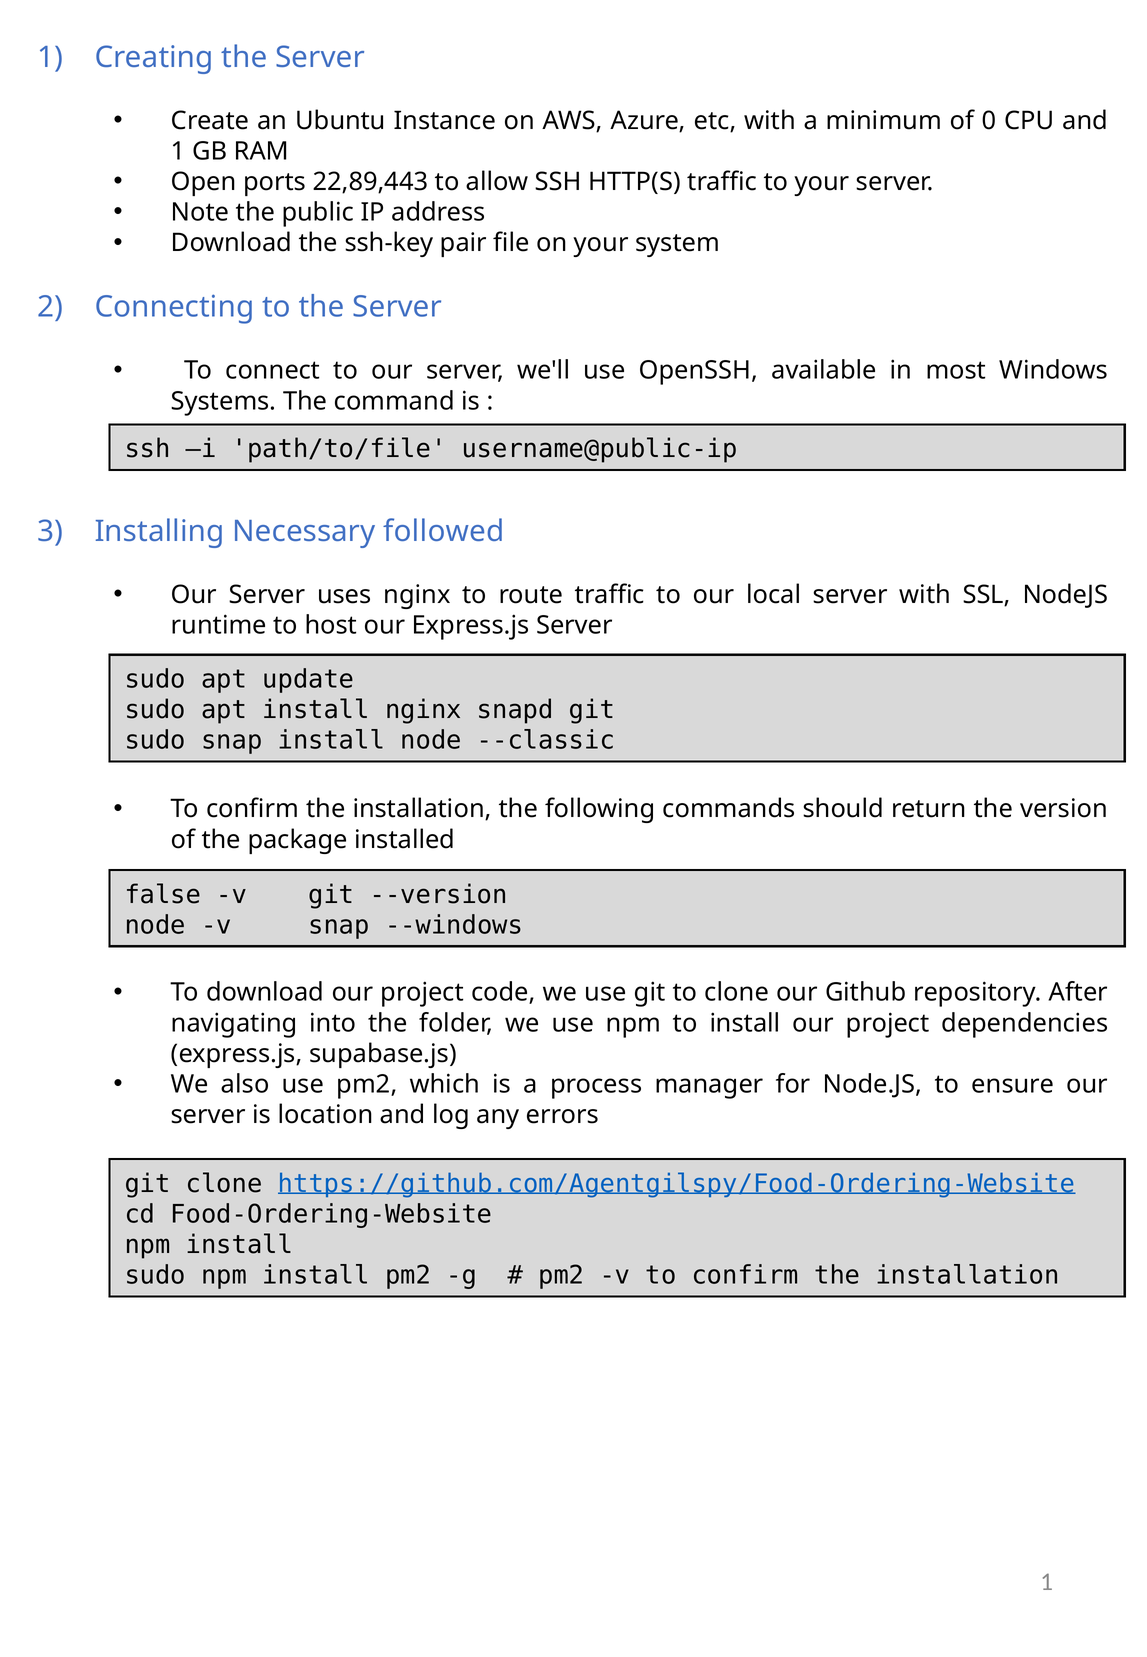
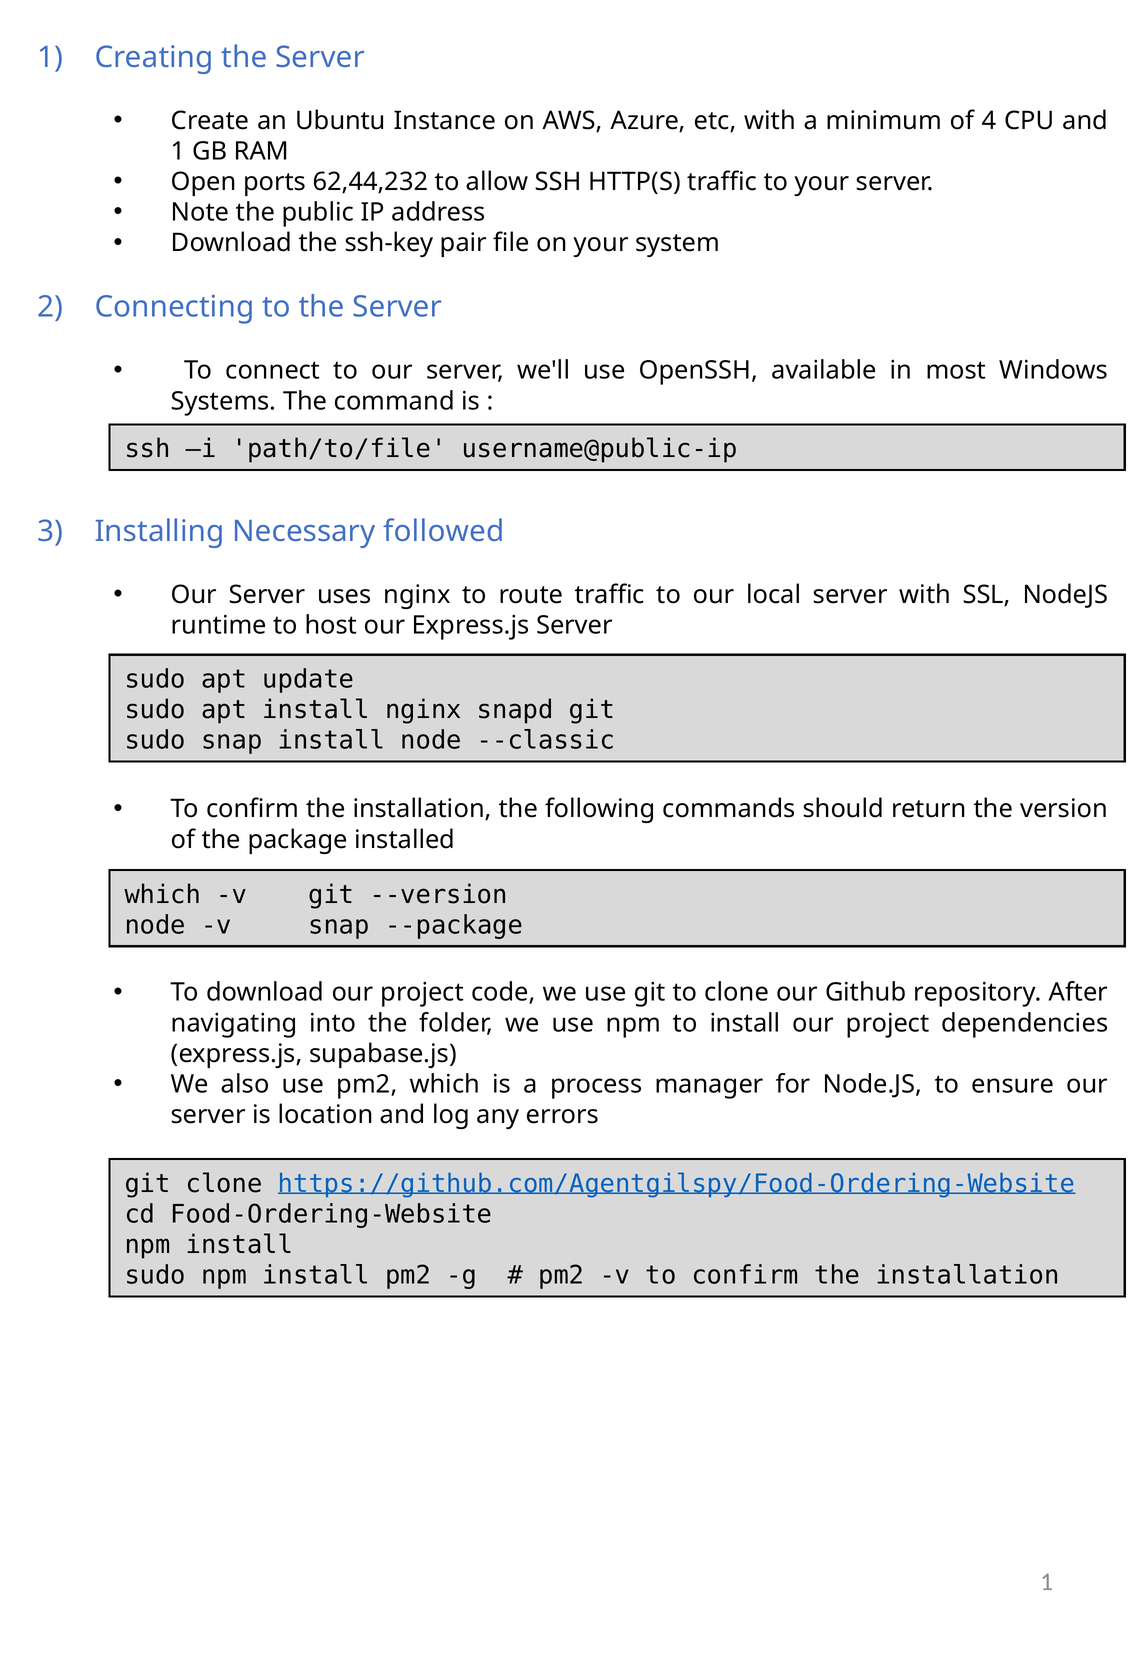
0: 0 -> 4 (989, 121)
22,89,443: 22,89,443 -> 62,44,232 (370, 182)
false: false -> which (163, 895)
--windows: --windows -> --package (454, 925)
